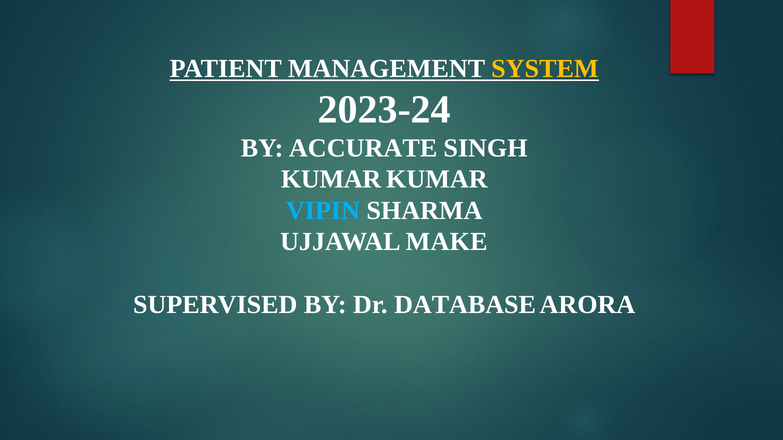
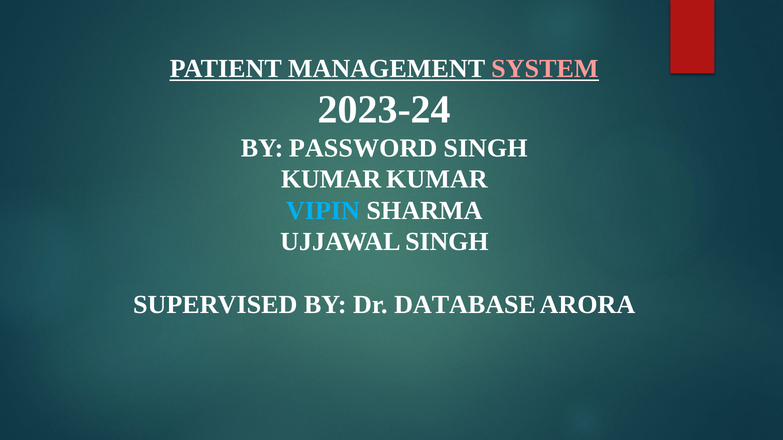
SYSTEM colour: yellow -> pink (545, 69)
ACCURATE: ACCURATE -> PASSWORD (363, 148)
UJJAWAL MAKE: MAKE -> SINGH (447, 242)
